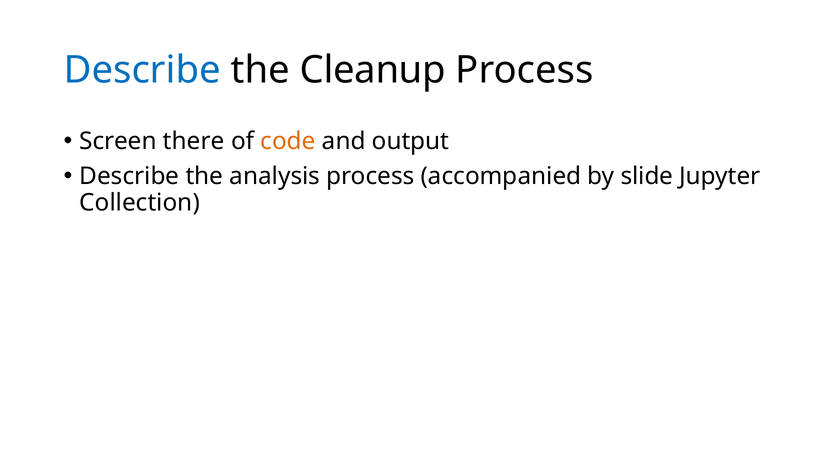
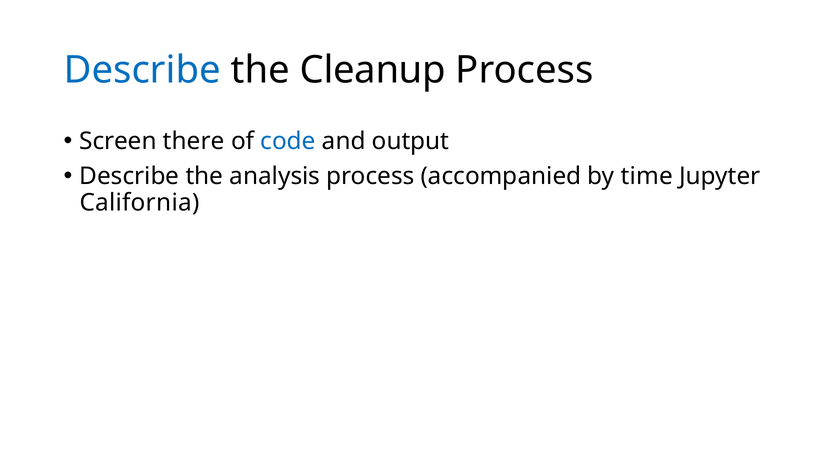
code colour: orange -> blue (288, 141)
slide: slide -> time (647, 176)
Collection: Collection -> California (140, 203)
